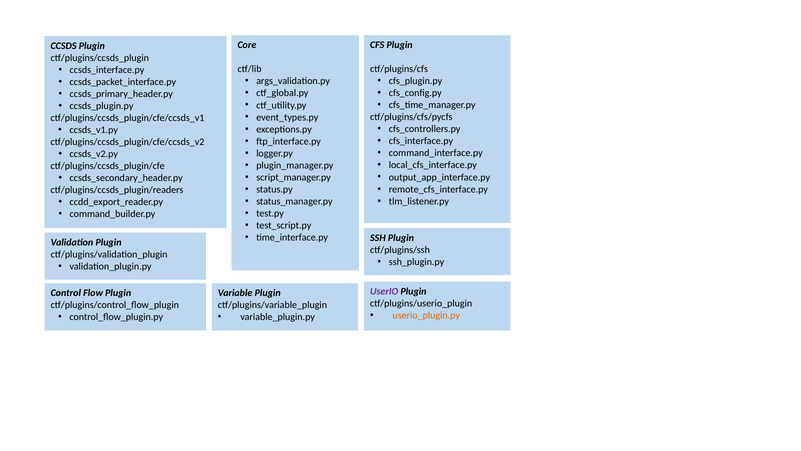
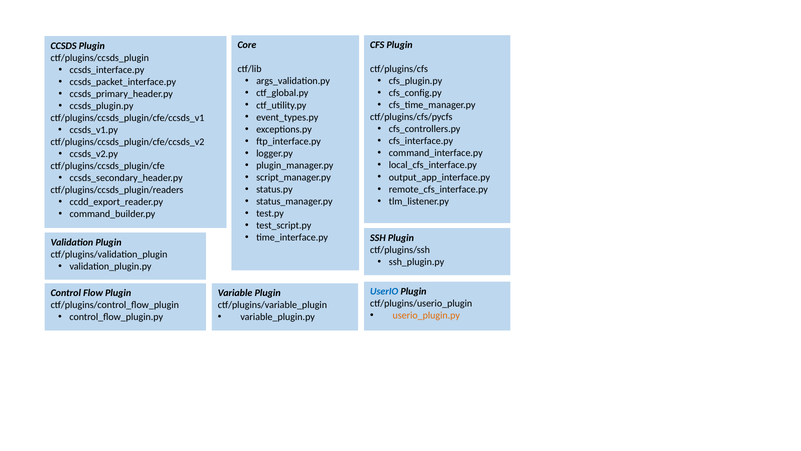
UserIO colour: purple -> blue (384, 291)
